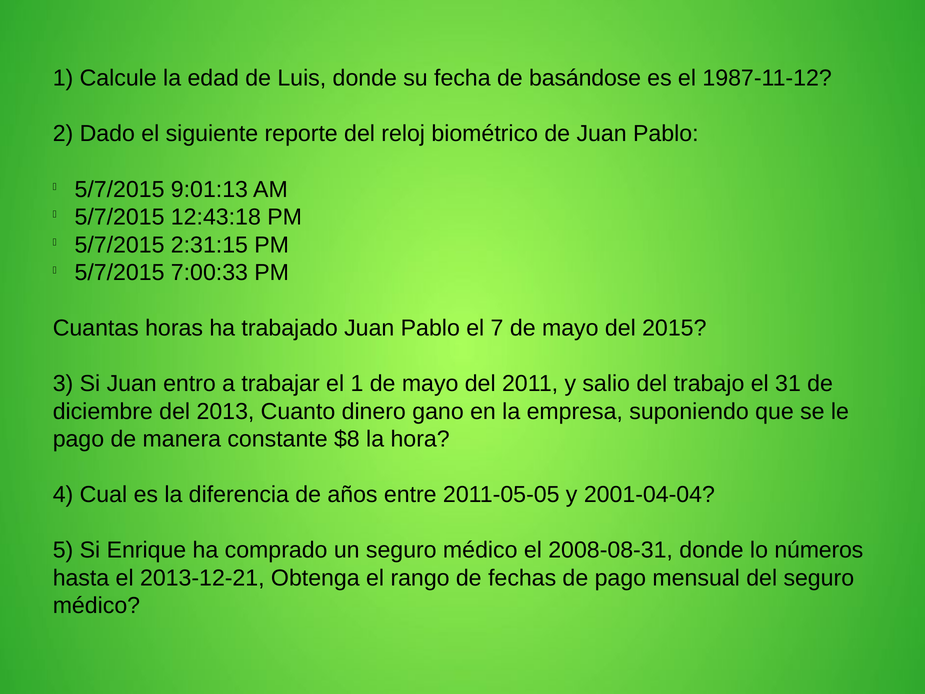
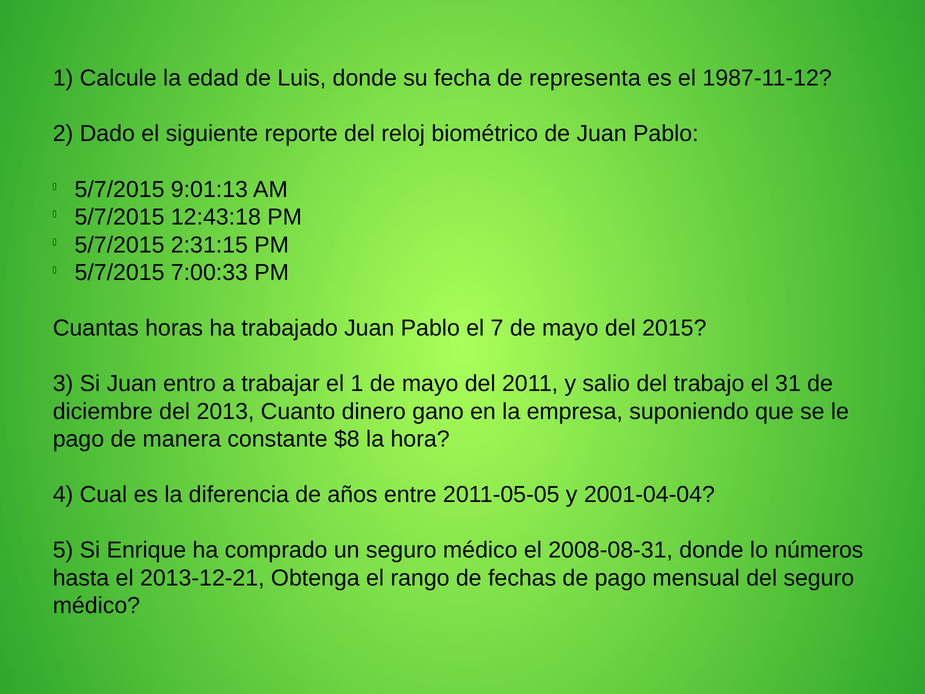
basándose: basándose -> representa (585, 78)
